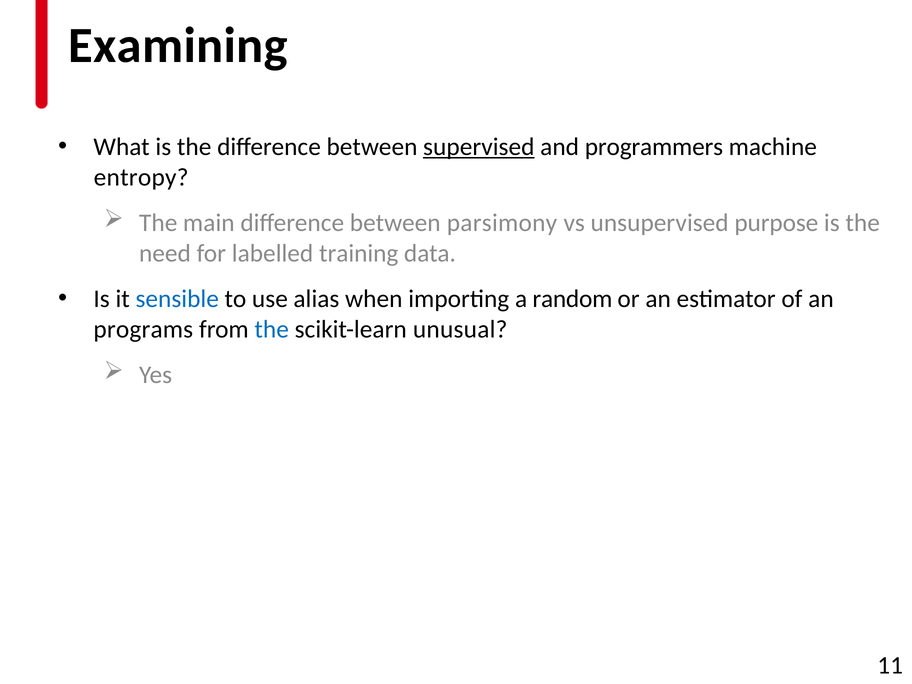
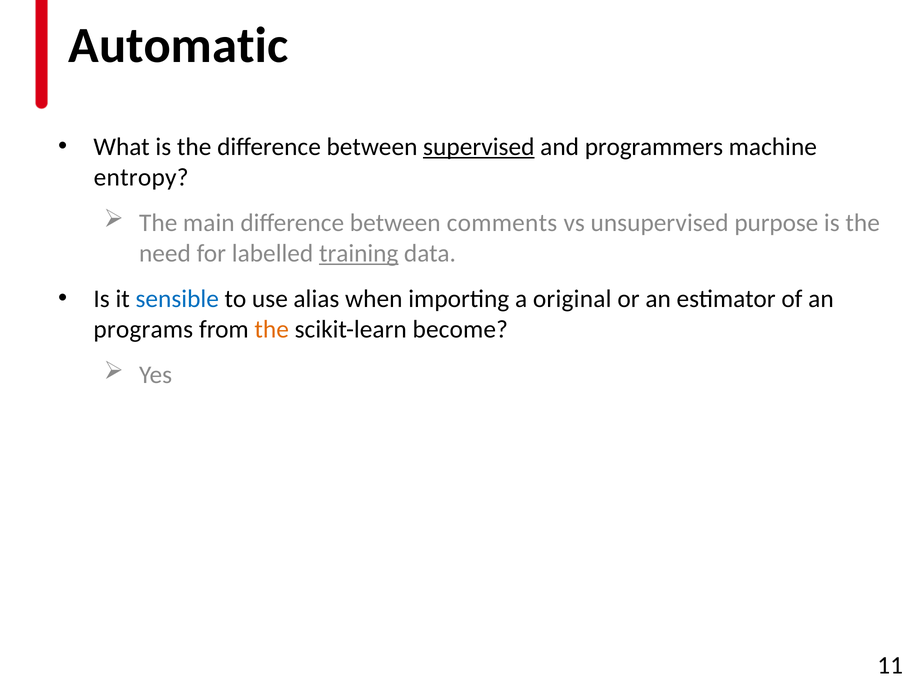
Examining: Examining -> Automatic (178, 45)
parsimony: parsimony -> comments (502, 223)
training underline: none -> present (359, 253)
random: random -> original (572, 299)
the colour: blue -> orange (272, 329)
unusual: unusual -> become (460, 329)
